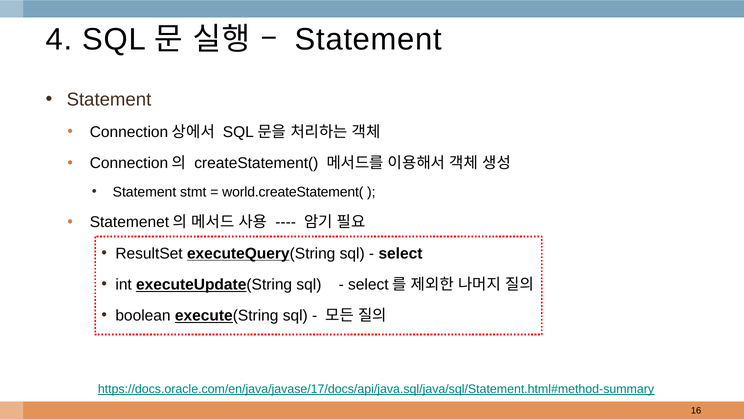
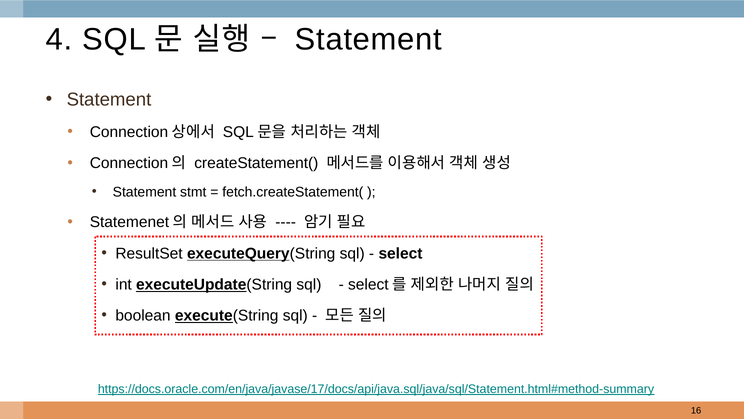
world.createStatement(: world.createStatement( -> fetch.createStatement( (293, 192)
